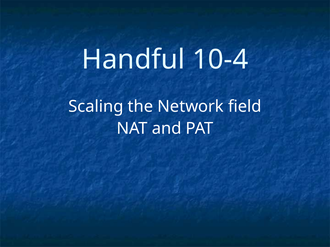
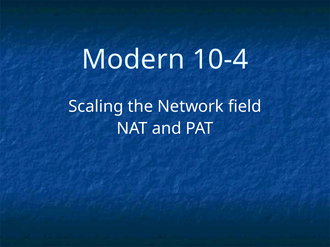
Handful: Handful -> Modern (133, 60)
